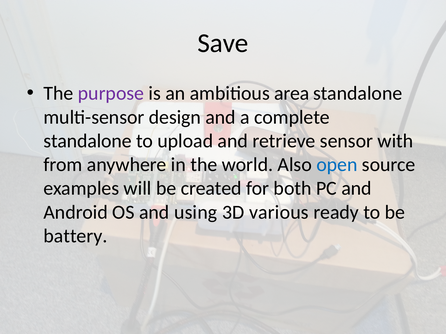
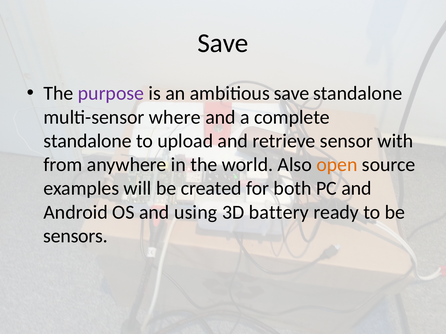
ambitious area: area -> save (292, 94)
design: design -> where (175, 117)
open colour: blue -> orange (337, 165)
various: various -> battery (279, 213)
battery: battery -> sensors (76, 236)
